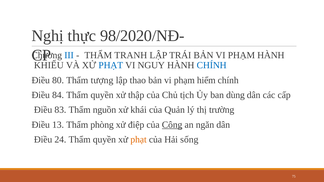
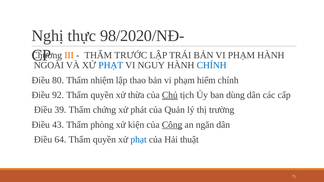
III colour: blue -> orange (69, 55)
TRANH: TRANH -> TRƯỚC (131, 55)
KHIẾU: KHIẾU -> NGOÀI (49, 65)
tượng: tượng -> nhiệm (102, 80)
84: 84 -> 92 (58, 95)
thập: thập -> thừa (136, 95)
Chủ underline: none -> present (170, 95)
83: 83 -> 39 (60, 110)
nguồn: nguồn -> chứng (104, 110)
khái: khái -> phát (139, 110)
13: 13 -> 43 (58, 125)
điệp: điệp -> kiện (136, 125)
24: 24 -> 64 (60, 140)
phạt colour: orange -> blue (139, 140)
sống: sống -> thuật (189, 140)
